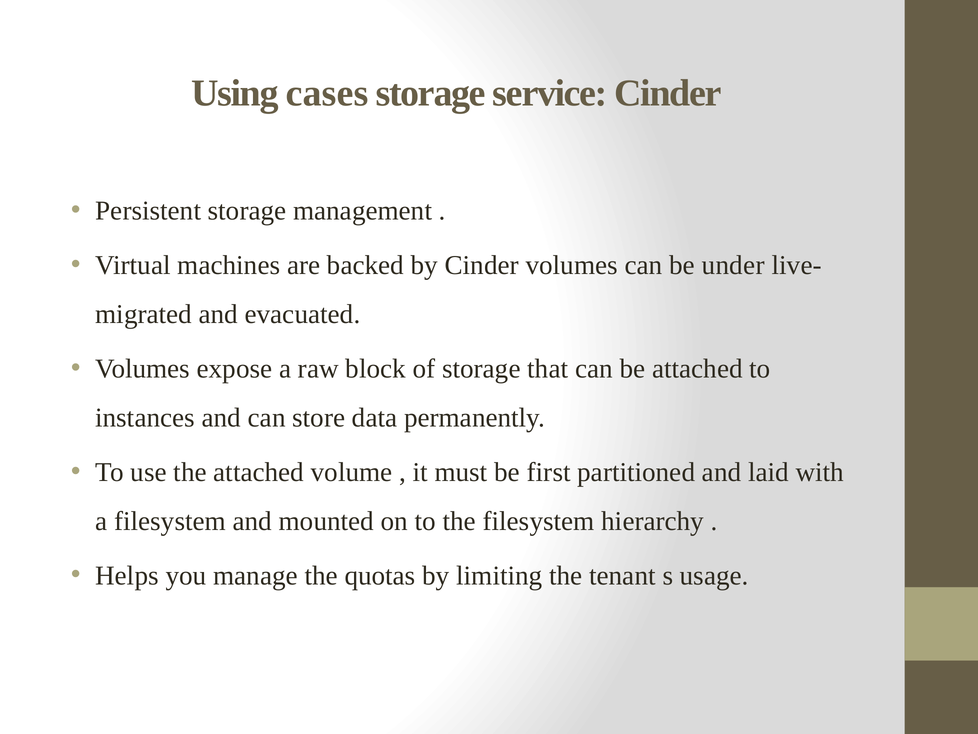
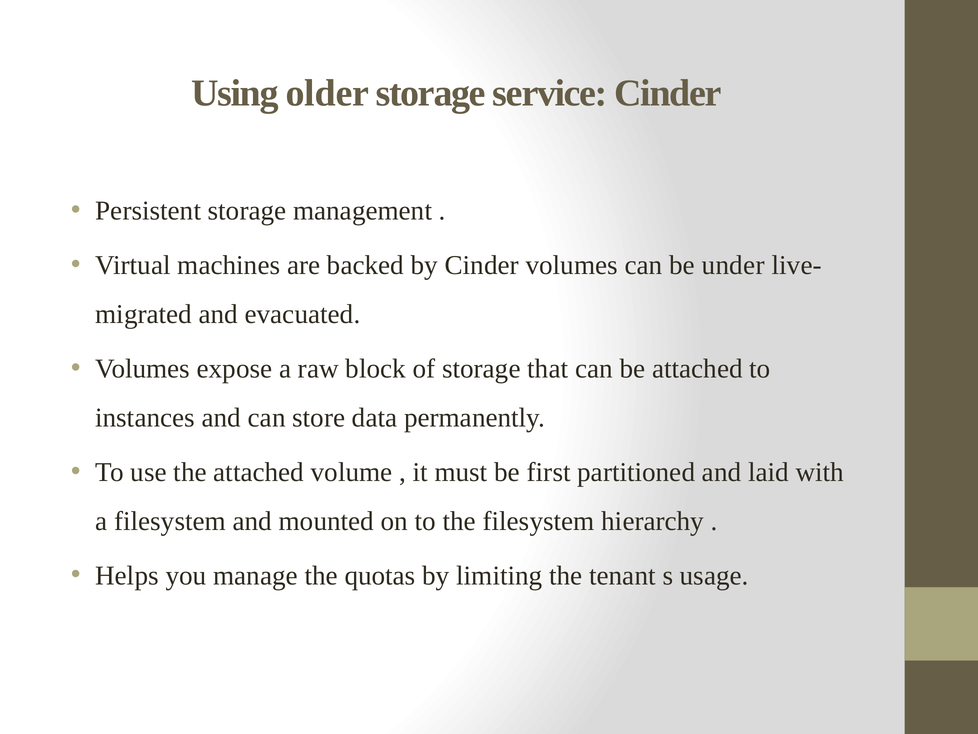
cases: cases -> older (327, 93)
